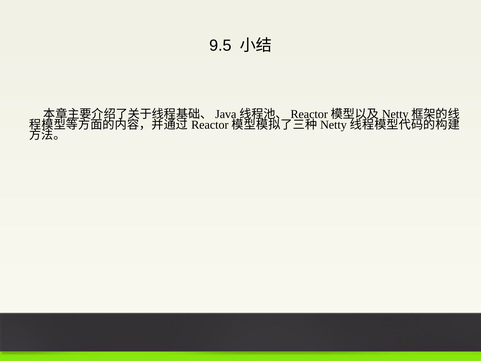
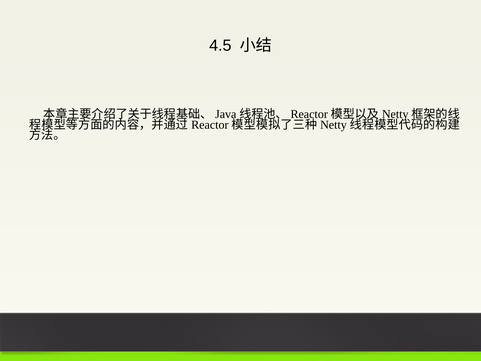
9.5: 9.5 -> 4.5 (220, 46)
